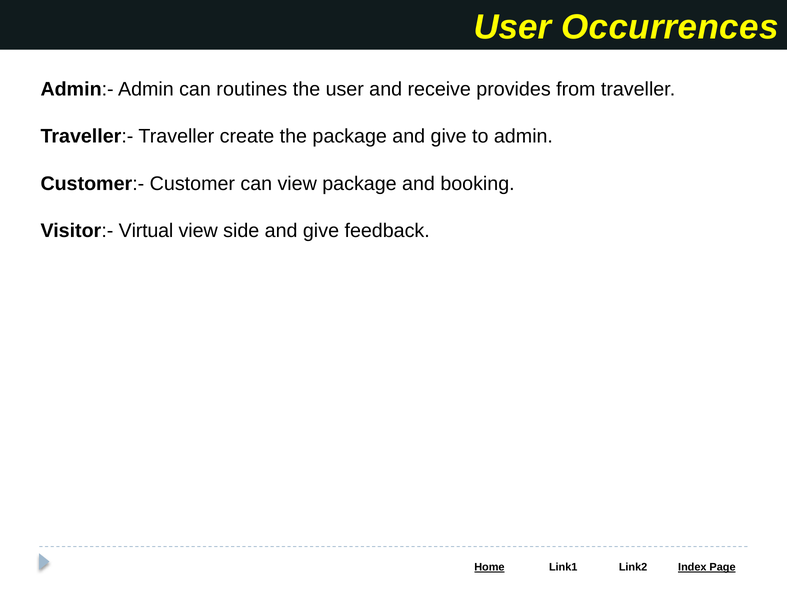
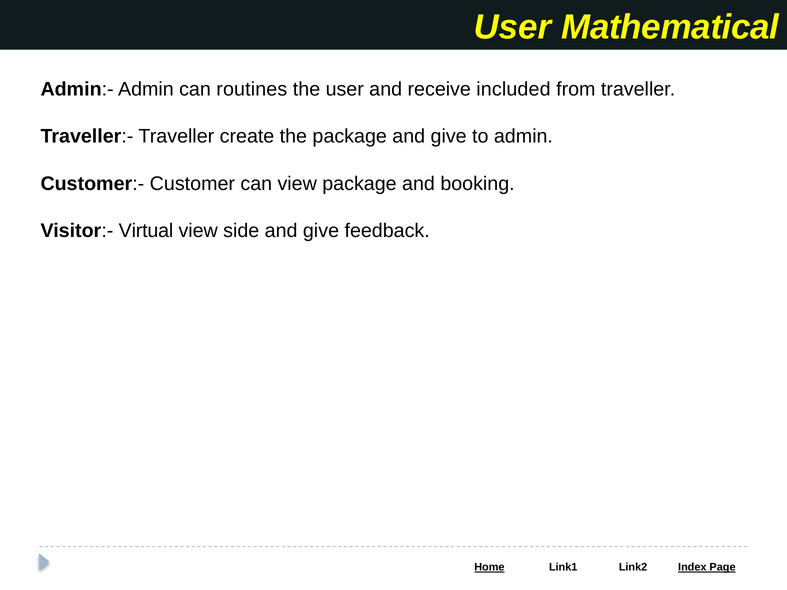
Occurrences: Occurrences -> Mathematical (670, 27)
provides: provides -> included (513, 89)
